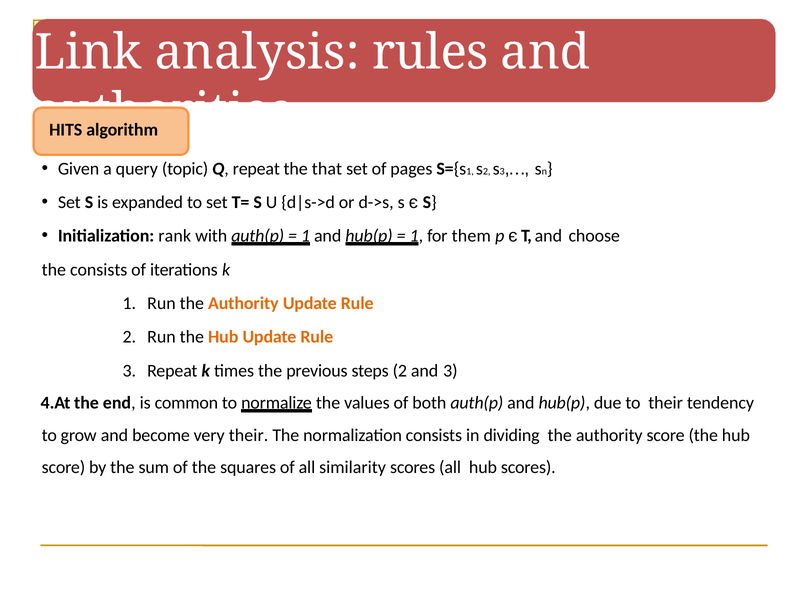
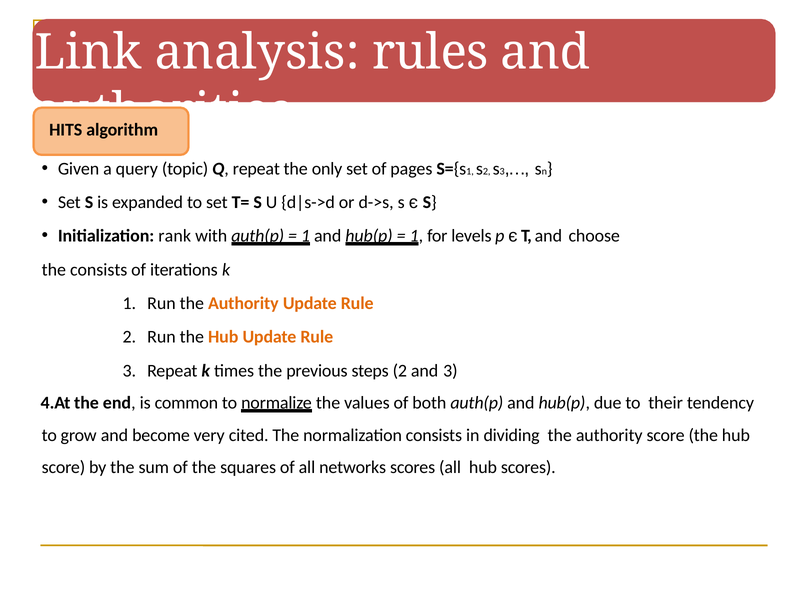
that: that -> only (327, 169)
them: them -> levels (471, 236)
very their: their -> cited (249, 435)
similarity: similarity -> networks (353, 468)
